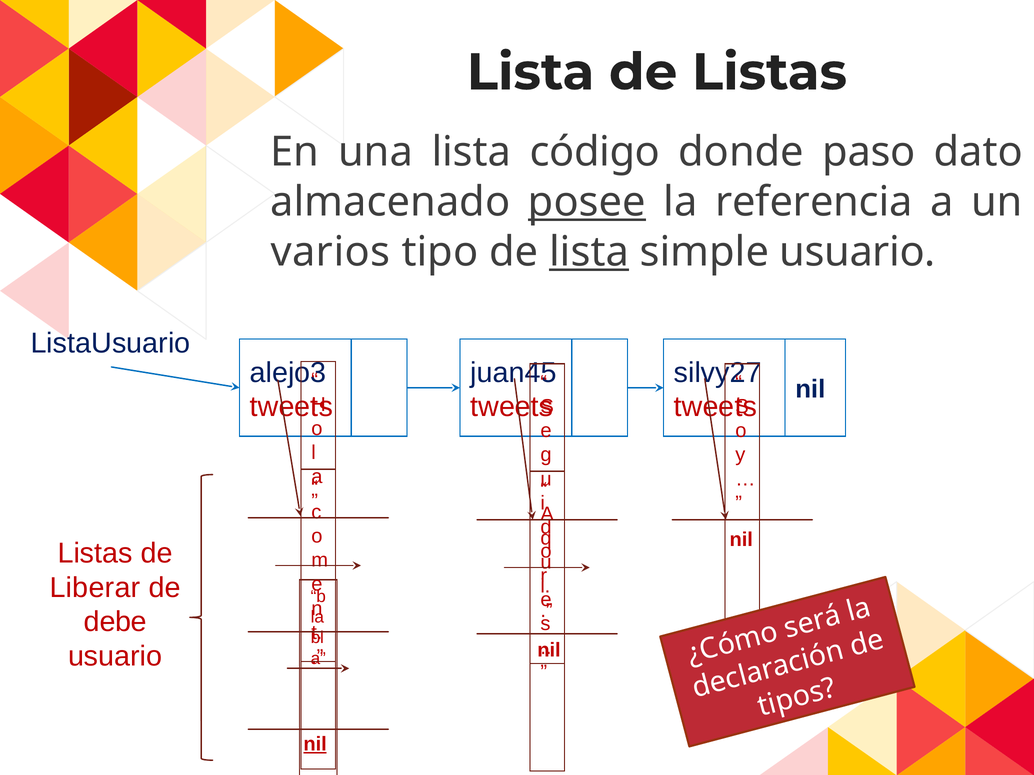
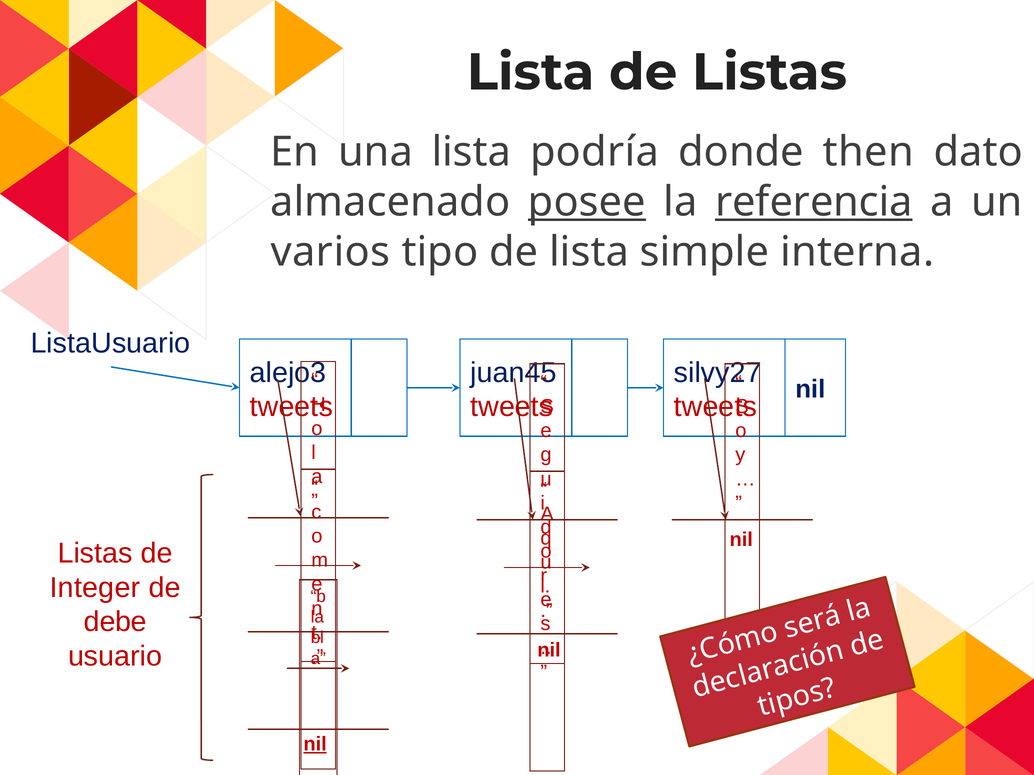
código: código -> podría (595, 152)
paso: paso -> then (868, 152)
referencia underline: none -> present (814, 202)
lista underline: present -> none (589, 252)
simple usuario: usuario -> interna (857, 252)
Liberar: Liberar -> Integer (95, 588)
